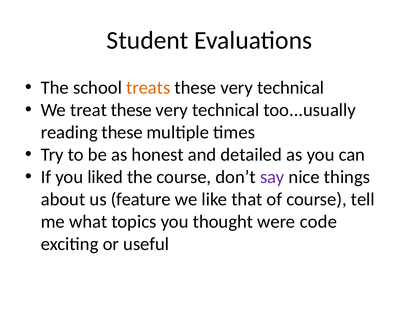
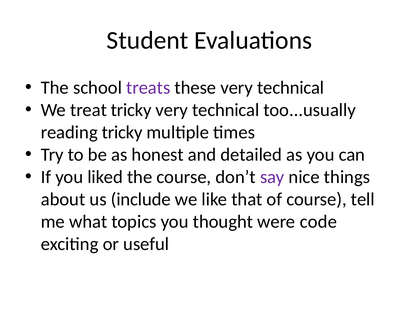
treats colour: orange -> purple (148, 88)
treat these: these -> tricky (131, 110)
reading these: these -> tricky (122, 133)
feature: feature -> include (141, 200)
